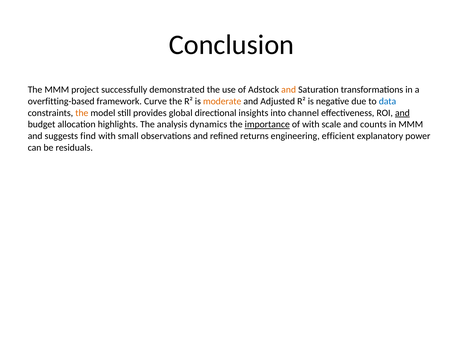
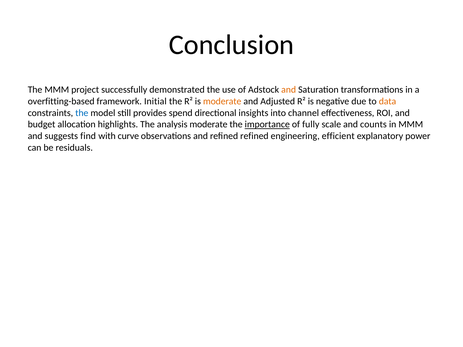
Curve: Curve -> Initial (155, 101)
data colour: blue -> orange (388, 101)
the colour: orange -> blue (82, 113)
global: global -> spend (181, 113)
and underline: present -> none (402, 113)
analysis dynamics: dynamics -> moderate (209, 125)
of with: with -> fully (311, 125)
small: small -> curve (128, 136)
refined returns: returns -> refined (254, 136)
